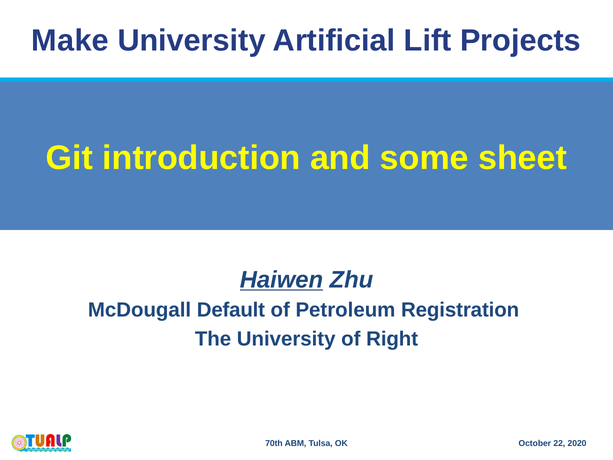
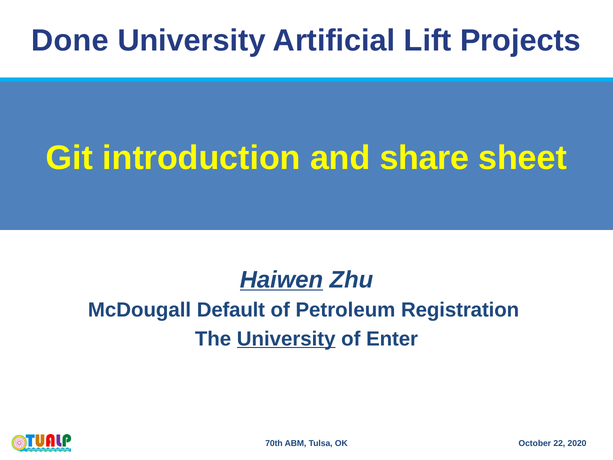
Make: Make -> Done (70, 40)
some: some -> share (424, 158)
University underline: none -> present (286, 339)
Right: Right -> Enter (392, 339)
